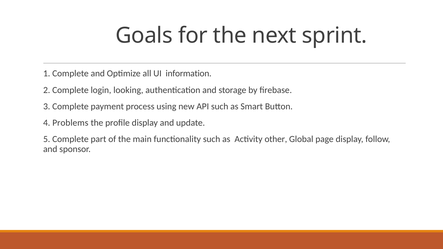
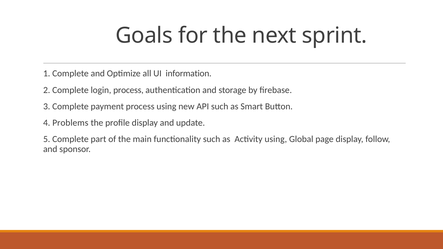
login looking: looking -> process (128, 90)
Activity other: other -> using (276, 139)
